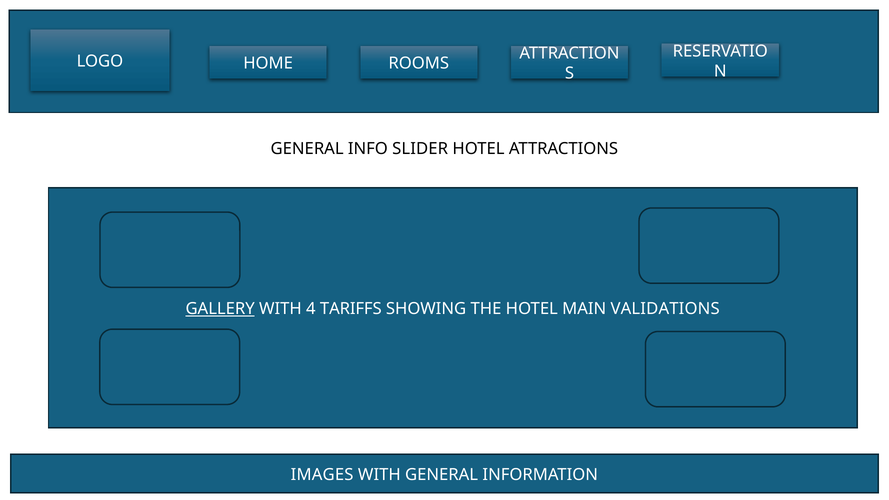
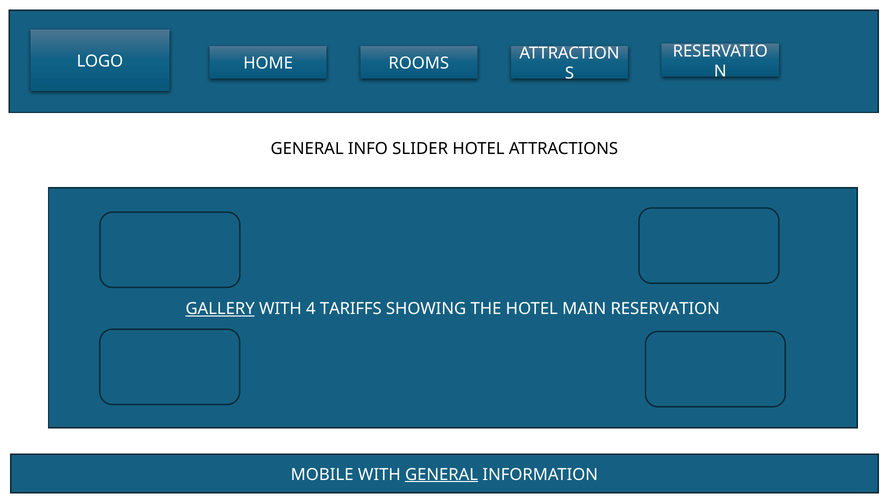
VALIDATIONS: VALIDATIONS -> RESERVATION (665, 309)
IMAGES: IMAGES -> MOBILE (322, 475)
GENERAL underline: none -> present (442, 475)
